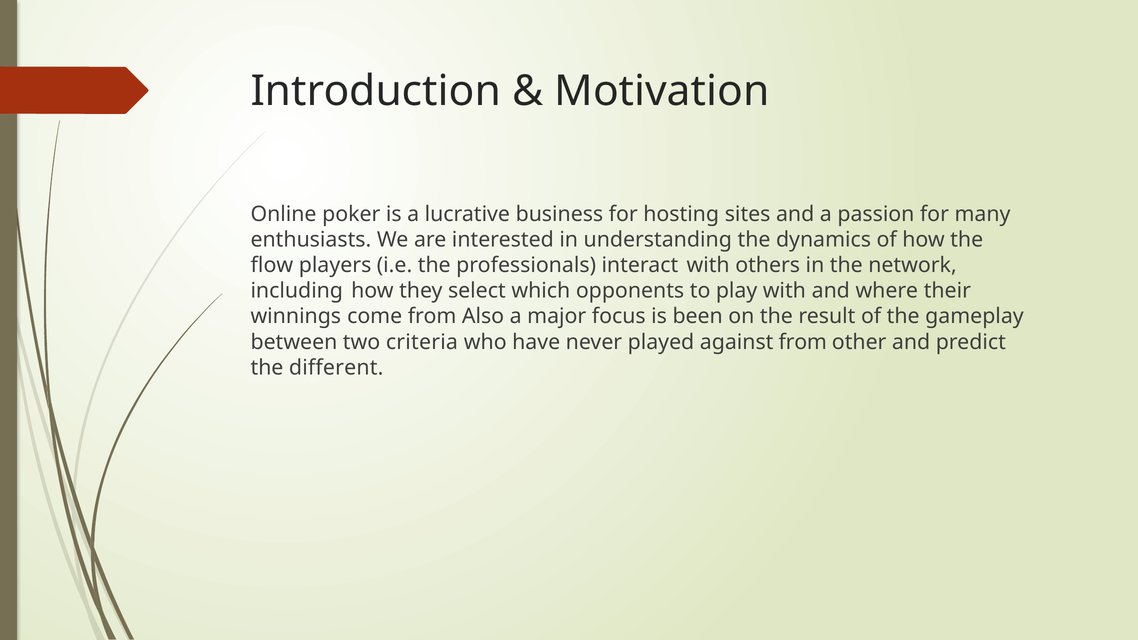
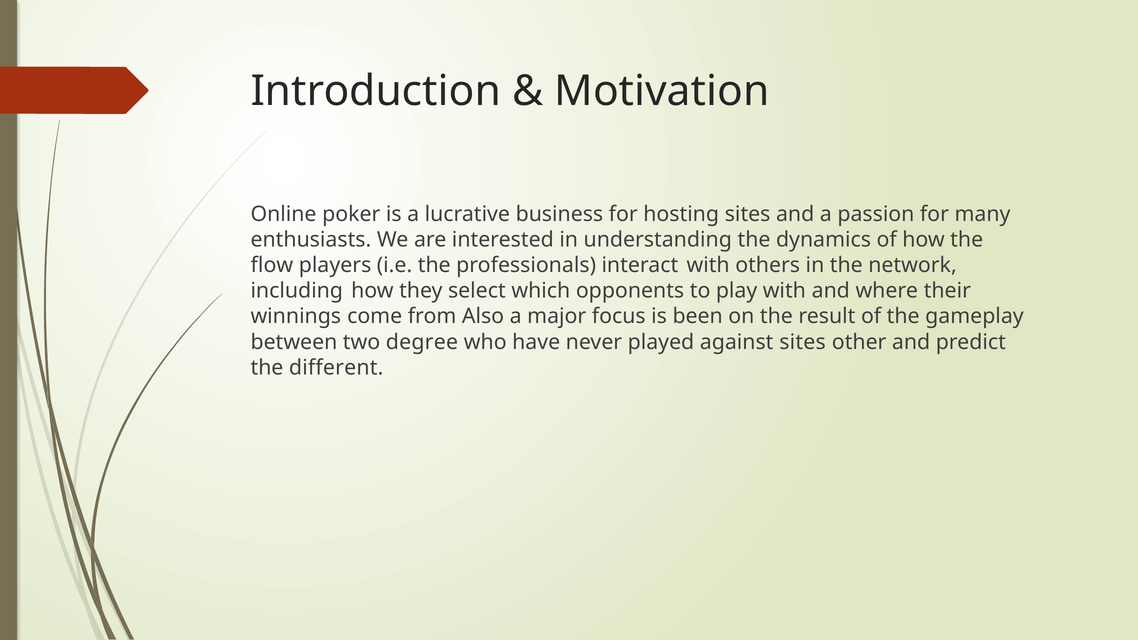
criteria: criteria -> degree (422, 342)
against from: from -> sites (803, 342)
